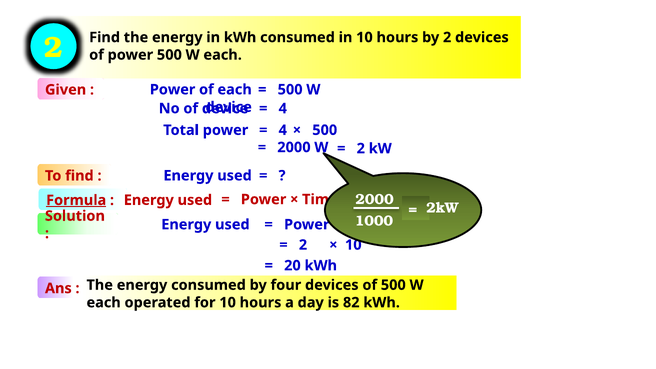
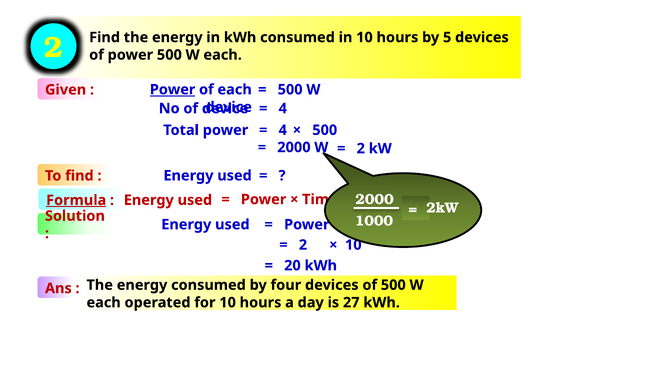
by 2: 2 -> 5 (447, 37)
Power underline: none -> present (173, 90)
82: 82 -> 27 (351, 303)
